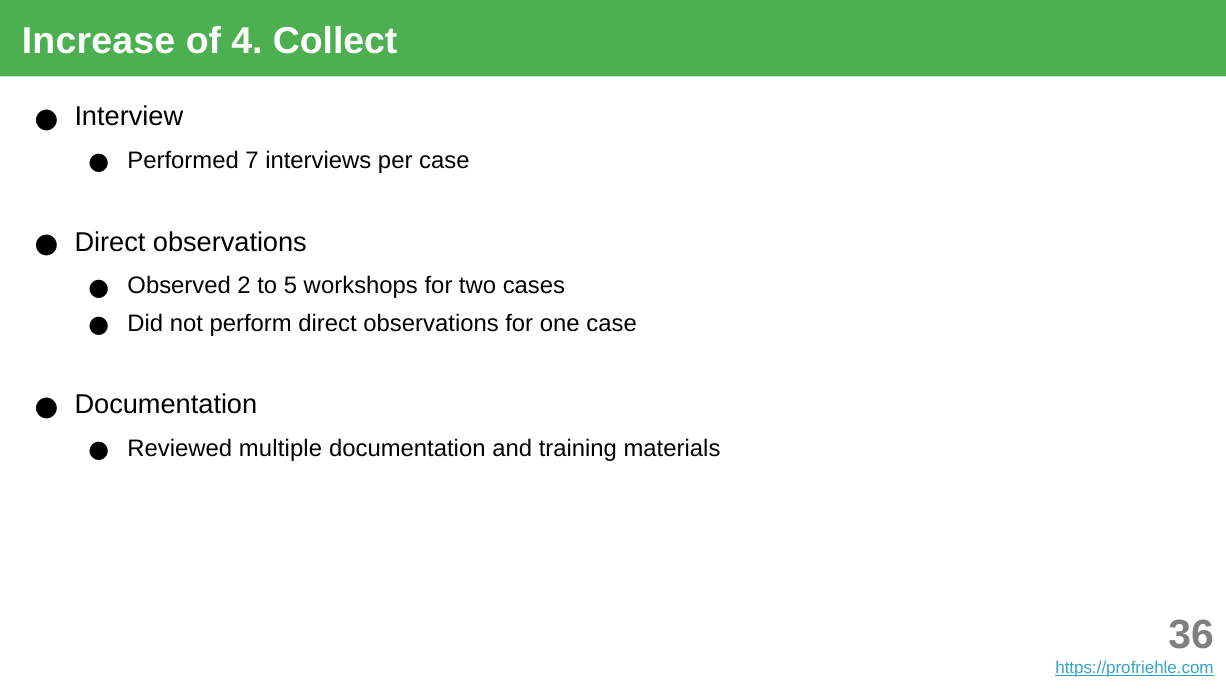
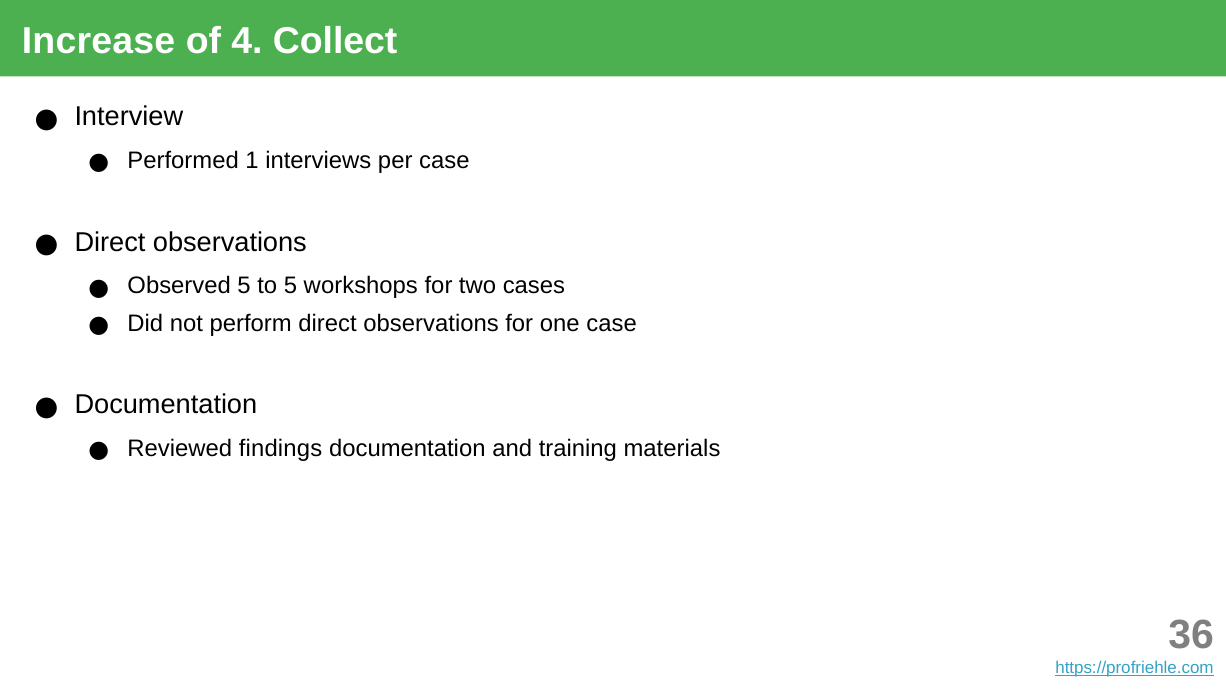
7: 7 -> 1 (252, 161)
Observed 2: 2 -> 5 (244, 286)
multiple: multiple -> findings (281, 449)
